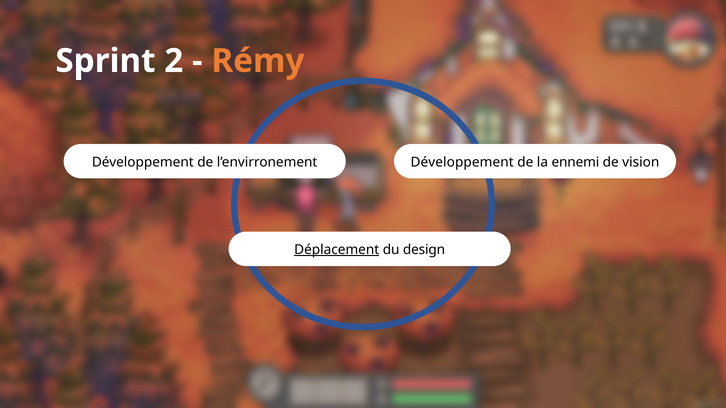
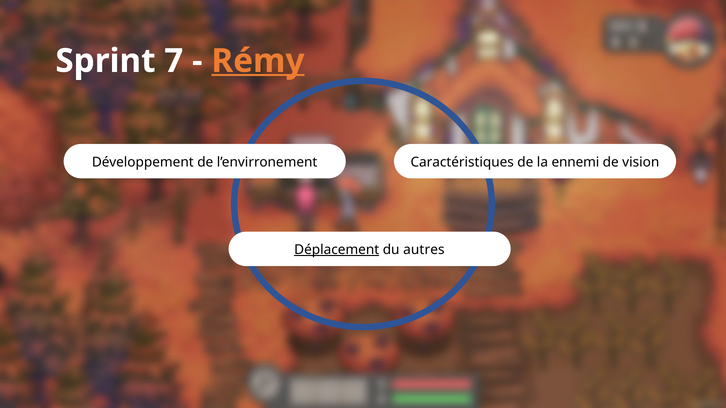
2: 2 -> 7 (174, 61)
Rémy underline: none -> present (258, 61)
l’envirronement Développement: Développement -> Caractéristiques (462, 162)
design: design -> autres (424, 250)
